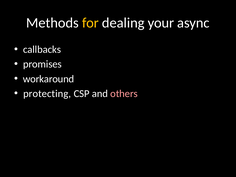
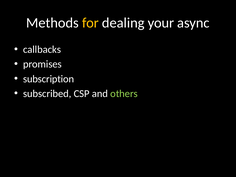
workaround: workaround -> subscription (49, 79)
protecting: protecting -> subscribed (47, 94)
others colour: pink -> light green (124, 94)
